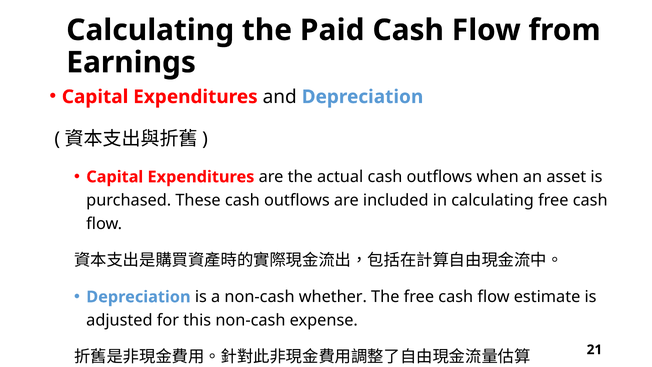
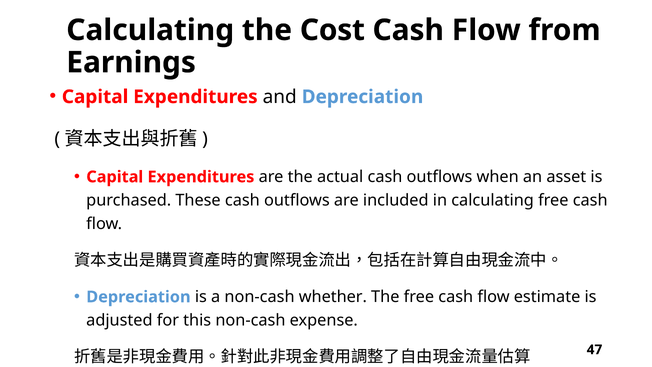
Paid: Paid -> Cost (332, 30)
21: 21 -> 47 (594, 349)
